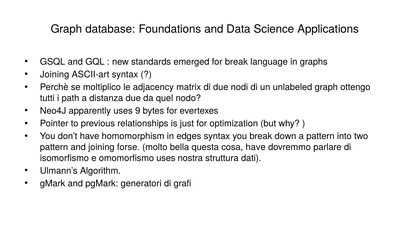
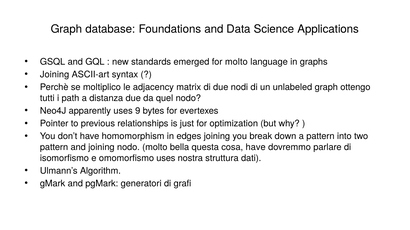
for break: break -> molto (236, 62)
edges syntax: syntax -> joining (217, 137)
joining forse: forse -> nodo (128, 148)
